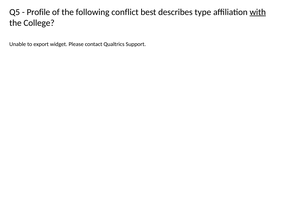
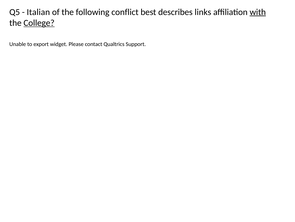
Profile: Profile -> Italian (38, 12)
type: type -> links (203, 12)
College underline: none -> present (39, 23)
